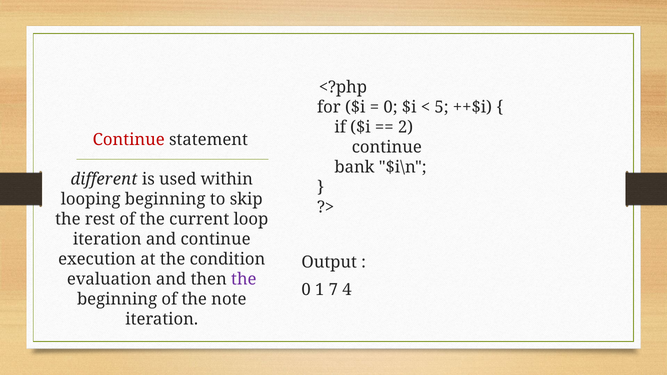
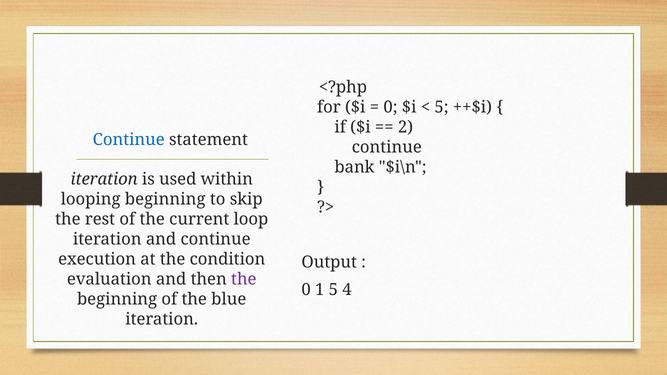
Continue colour: red -> blue (129, 140)
different: different -> iteration (104, 180)
1 7: 7 -> 5 (333, 290)
note: note -> blue (229, 300)
